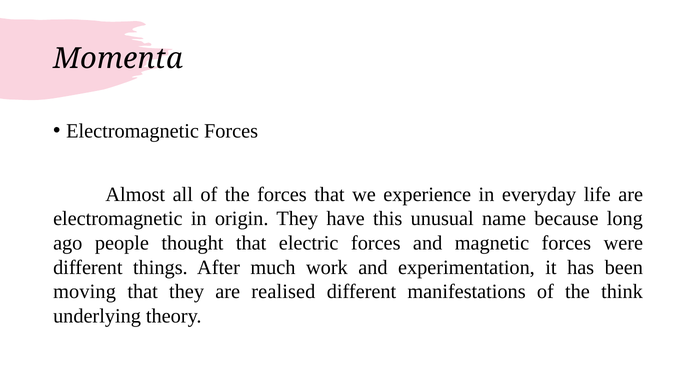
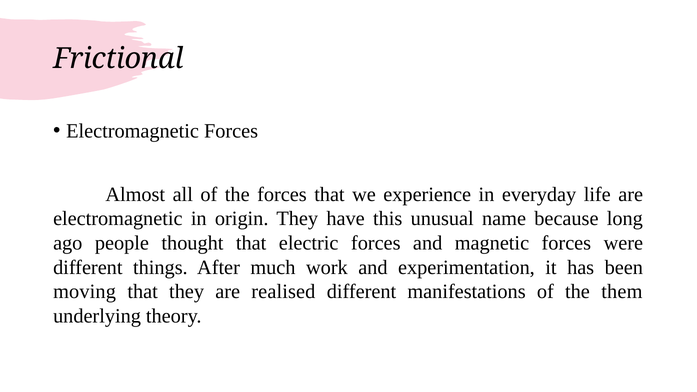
Momenta: Momenta -> Frictional (118, 59)
think: think -> them (622, 292)
